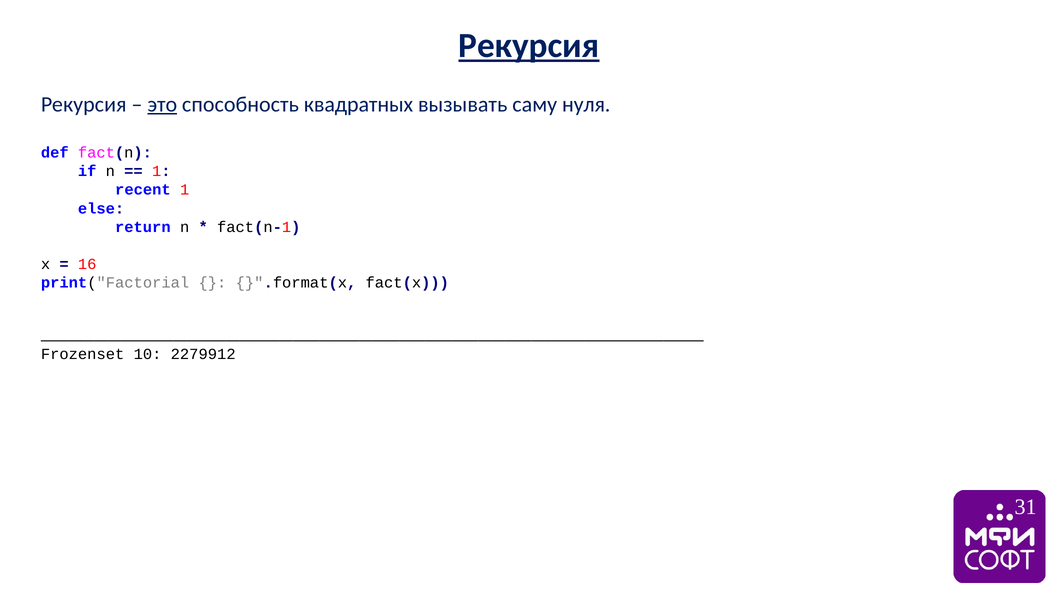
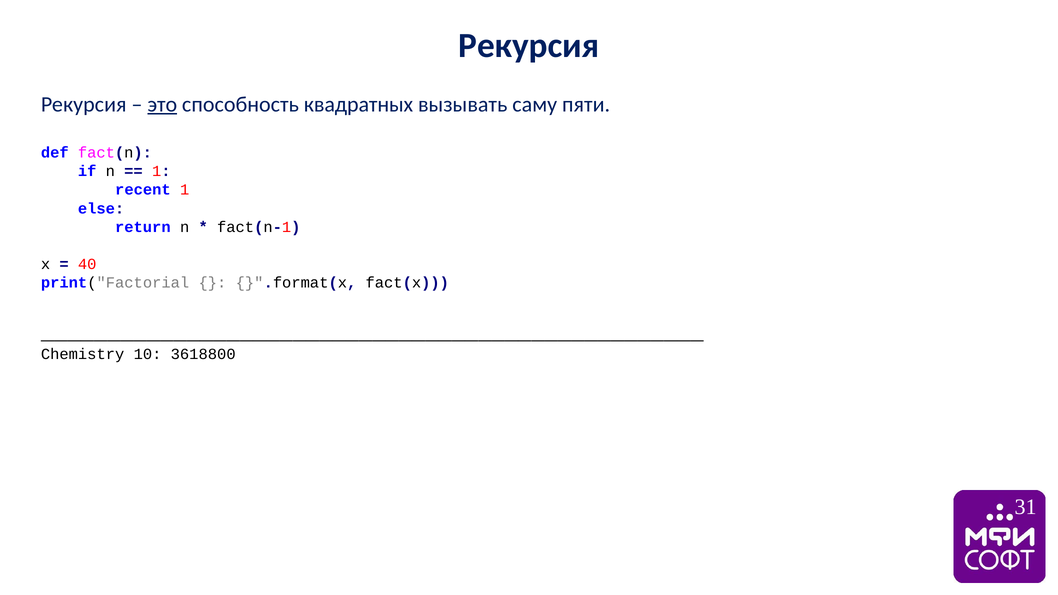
Рекурсия underline: present -> none (529, 46)
нуля: нуля -> пяти (586, 104)
16: 16 -> 40 (87, 264)
Frozenset: Frozenset -> Chemistry (83, 354)
2279912: 2279912 -> 3618800 (203, 354)
